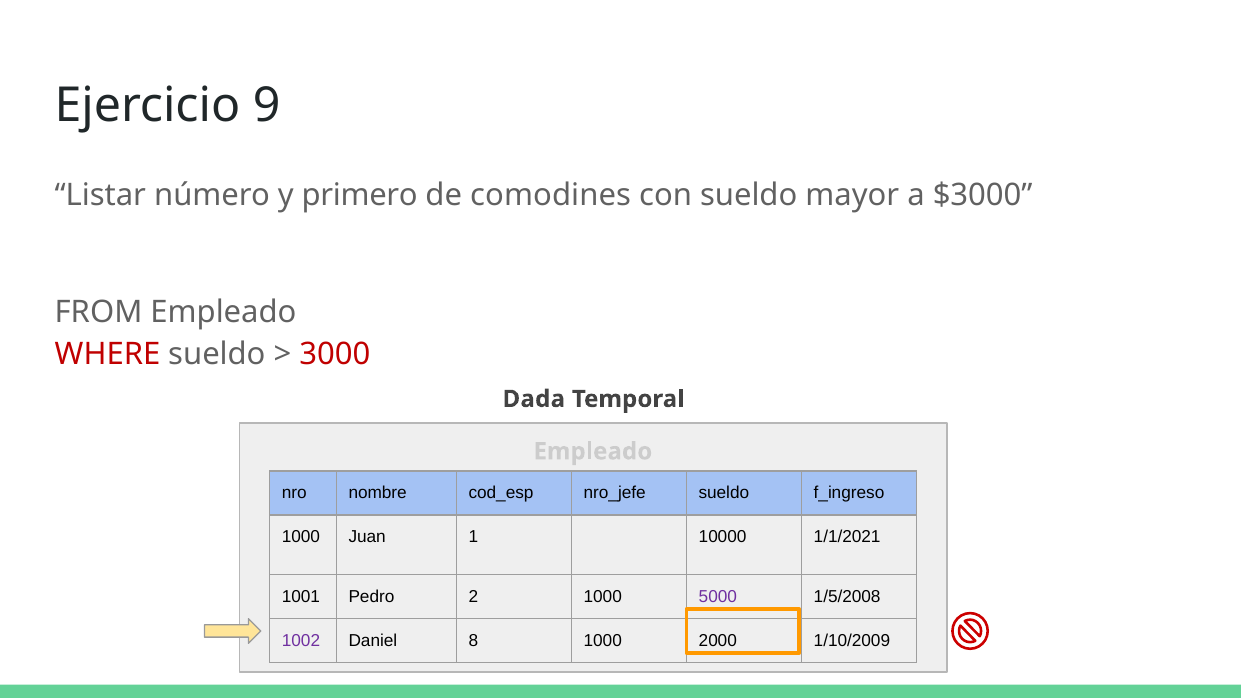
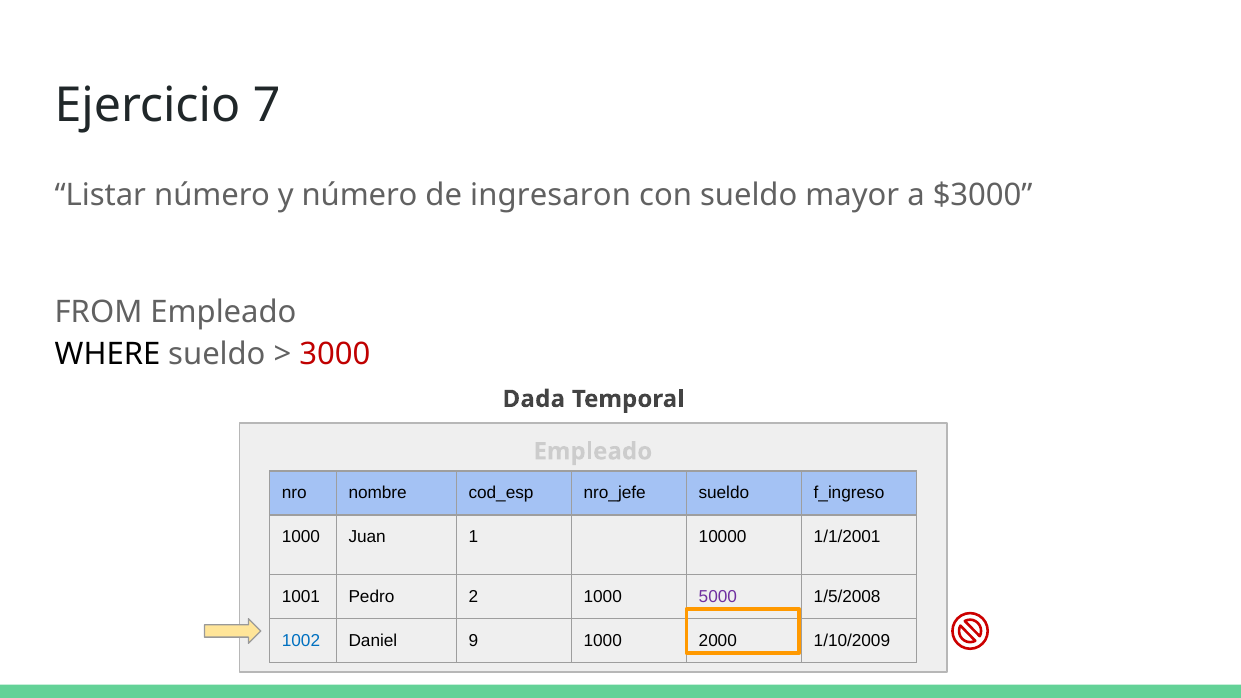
9: 9 -> 7 (267, 105)
y primero: primero -> número (360, 195)
comodines: comodines -> ingresaron (551, 195)
WHERE colour: red -> black (108, 355)
1/1/2021: 1/1/2021 -> 1/1/2001 (847, 537)
1002 colour: purple -> blue (301, 641)
8: 8 -> 9 (473, 641)
